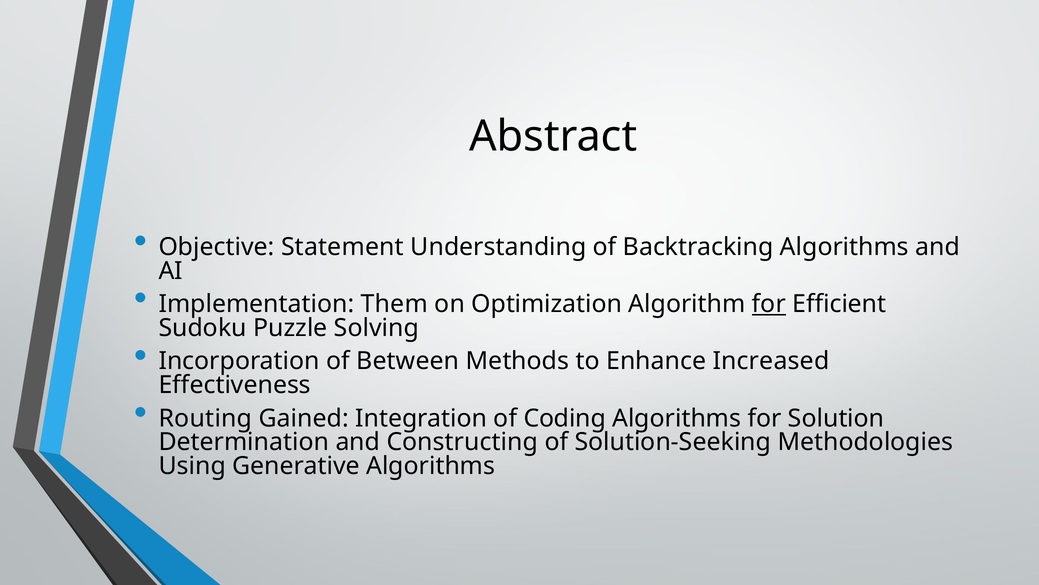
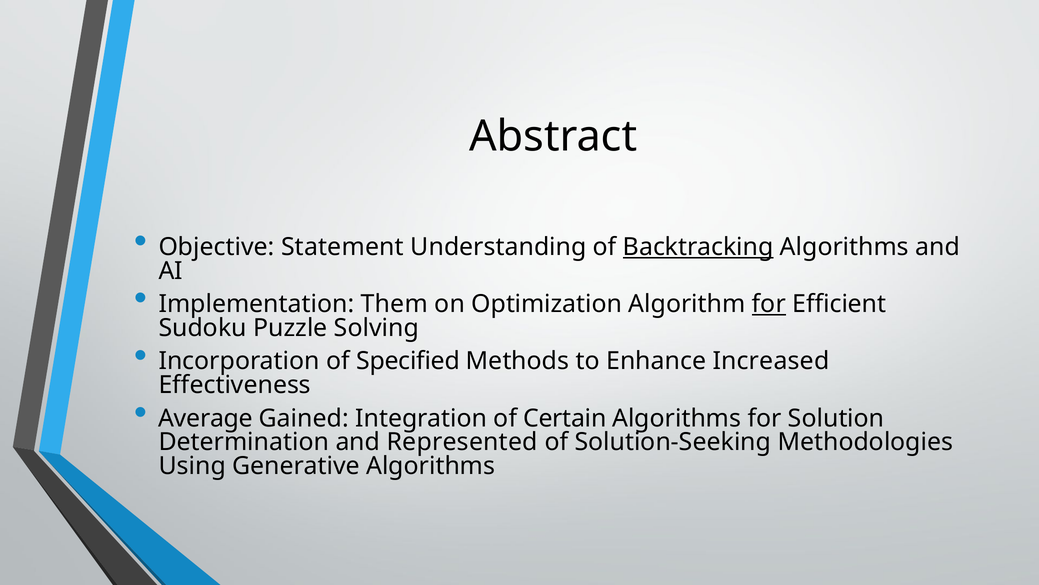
Backtracking underline: none -> present (698, 247)
Between: Between -> Specified (408, 361)
Routing: Routing -> Average (206, 418)
Coding: Coding -> Certain (565, 418)
Constructing: Constructing -> Represented (462, 442)
